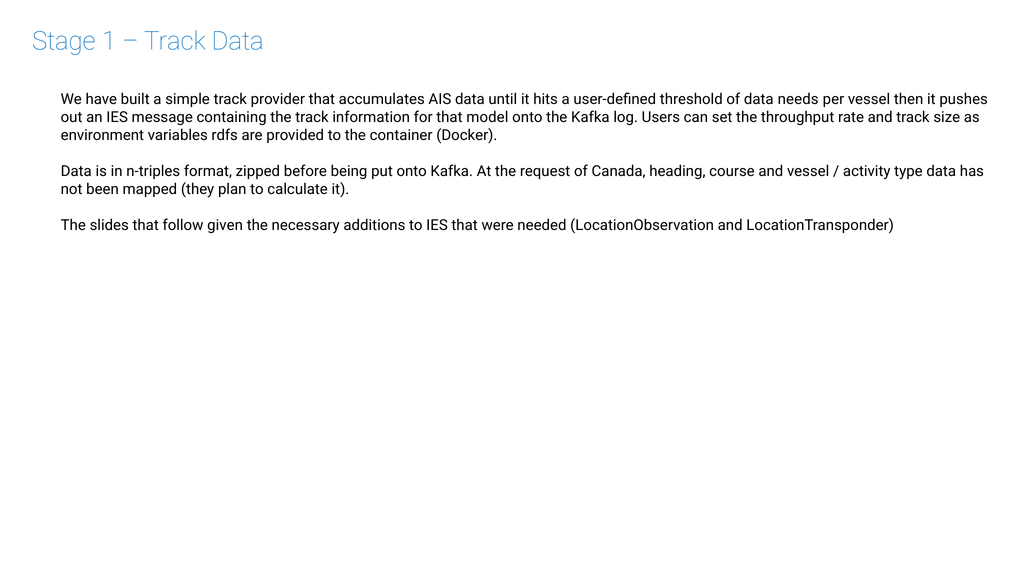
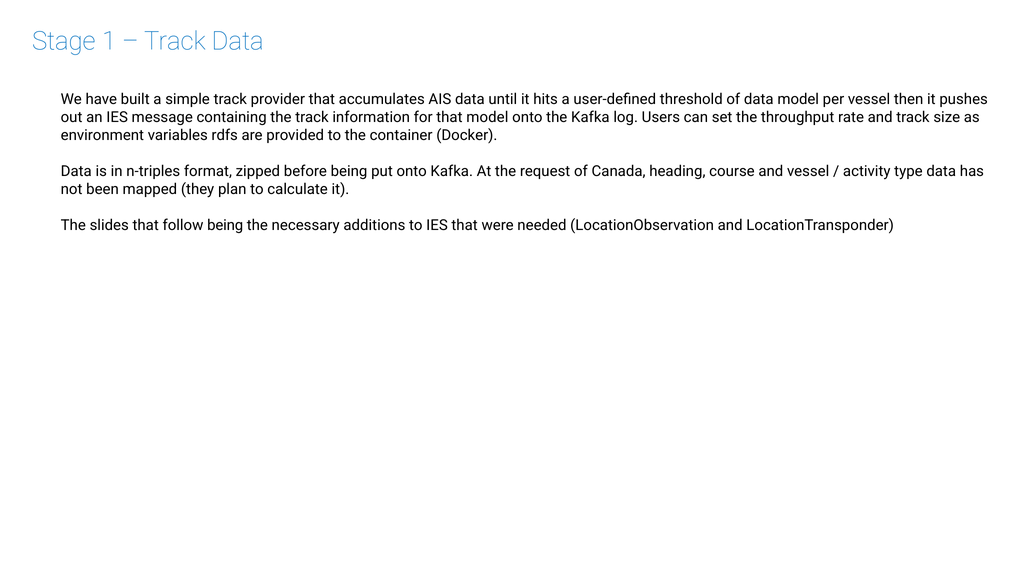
data needs: needs -> model (798, 100)
follow given: given -> being (225, 226)
